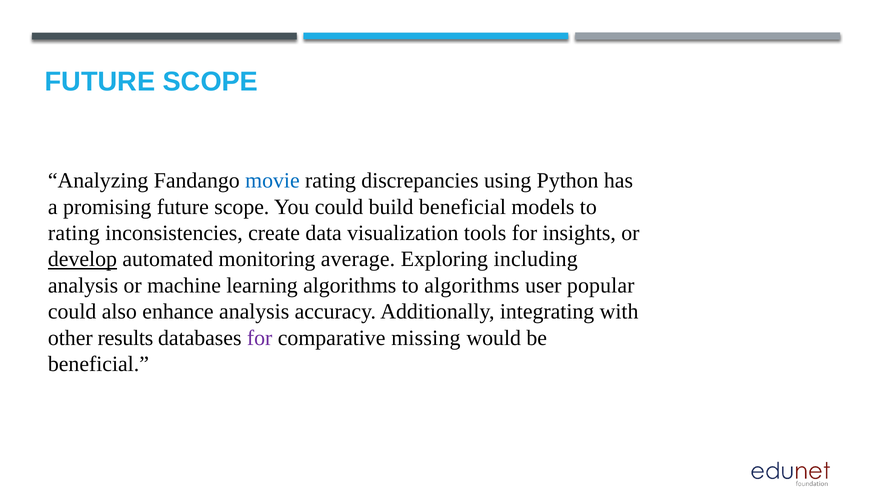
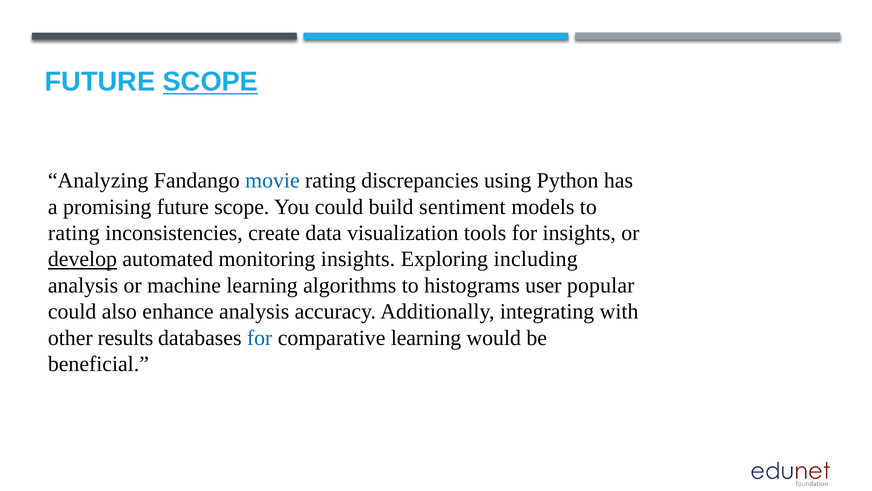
SCOPE underline: none -> present (210, 82)
build beneficial: beneficial -> sentiment (462, 207)
monitoring average: average -> insights (358, 259)
to algorithms: algorithms -> histograms (472, 285)
for colour: purple -> blue (260, 337)
comparative missing: missing -> learning (426, 337)
